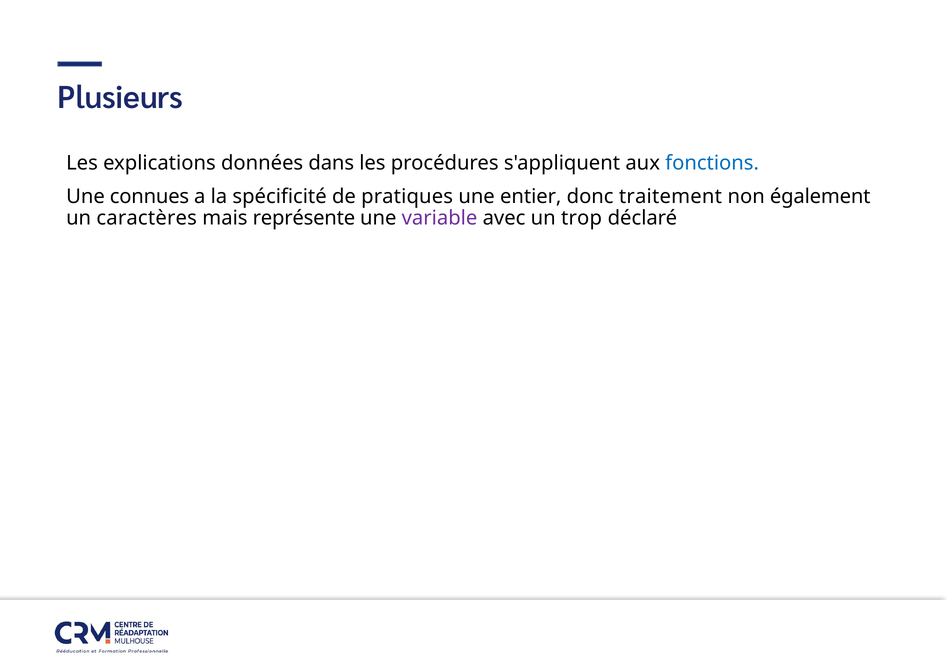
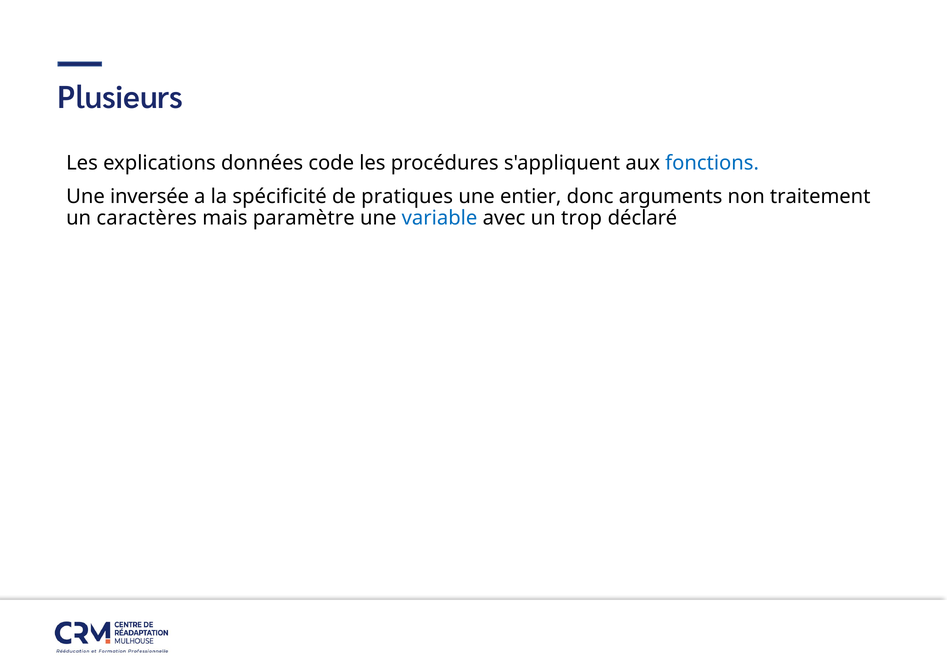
dans: dans -> code (331, 163)
connues: connues -> inversée (149, 196)
traitement: traitement -> arguments (671, 196)
également: également -> traitement (820, 196)
représente: représente -> paramètre (304, 218)
variable colour: purple -> blue (440, 218)
